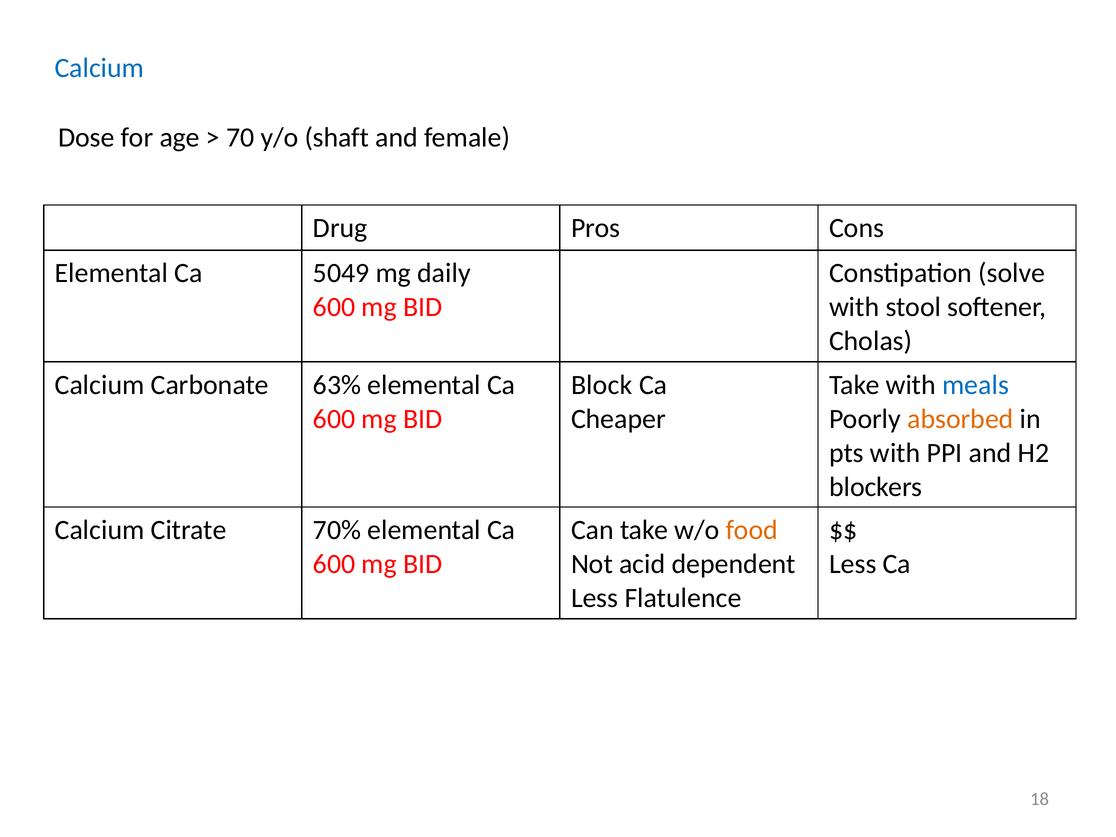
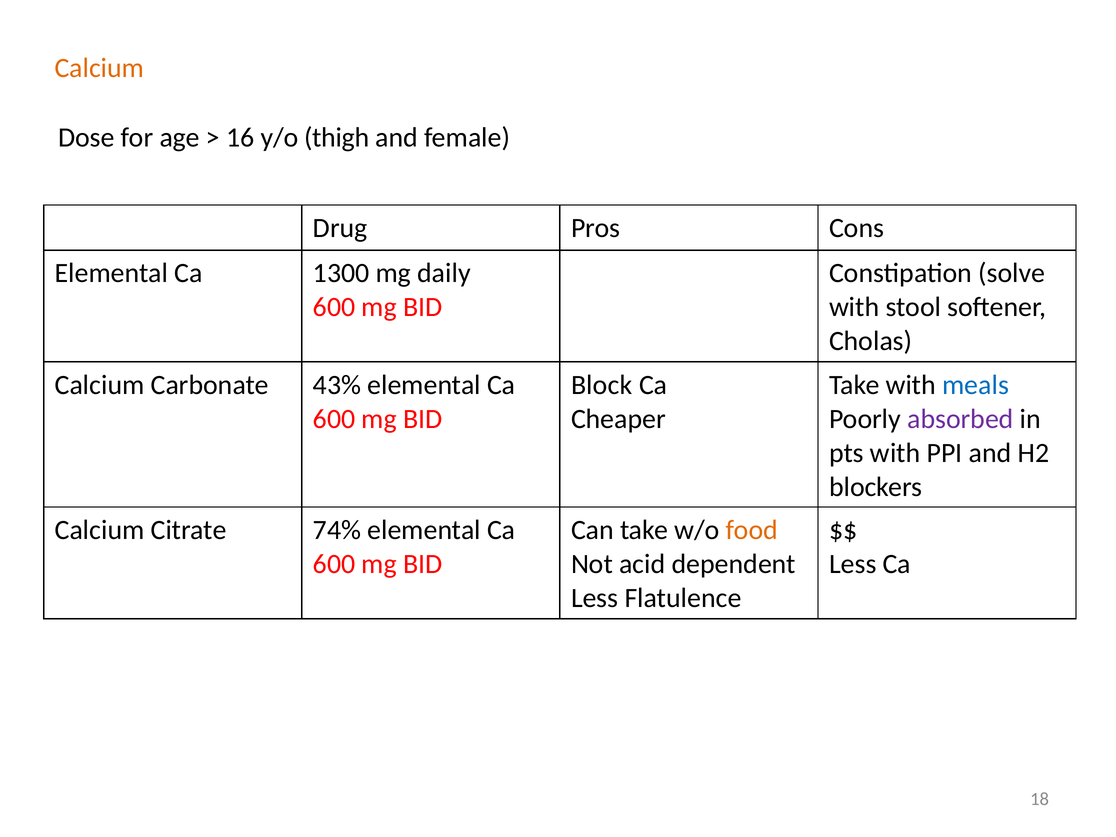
Calcium colour: blue -> orange (99, 68)
70: 70 -> 16 (240, 138)
shaft: shaft -> thigh (337, 138)
5049: 5049 -> 1300 (341, 273)
63%: 63% -> 43% (337, 385)
absorbed colour: orange -> purple (960, 419)
70%: 70% -> 74% (337, 530)
